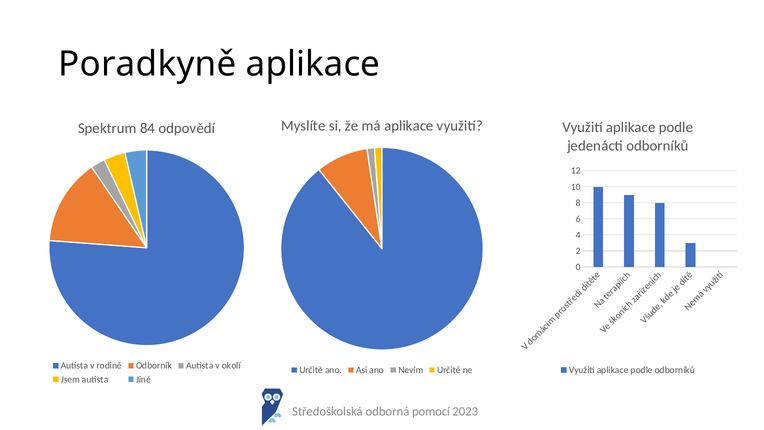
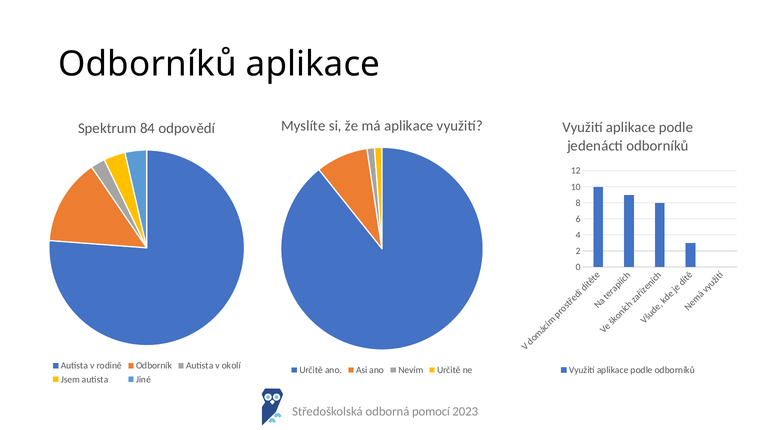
Poradkyně: Poradkyně -> Odborníků (147, 64)
